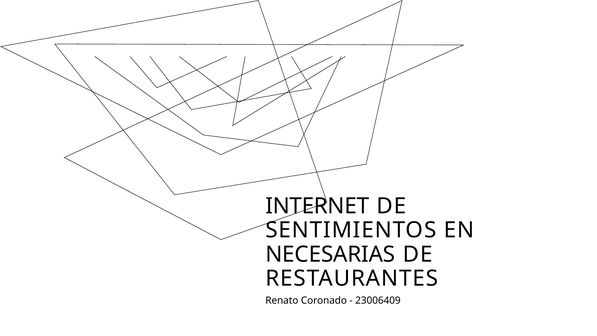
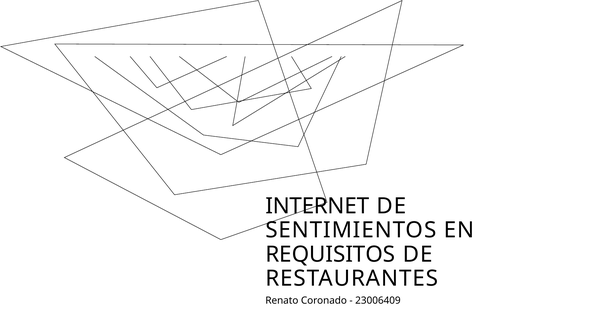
NECESARIAS: NECESARIAS -> REQUISITOS (330, 254)
